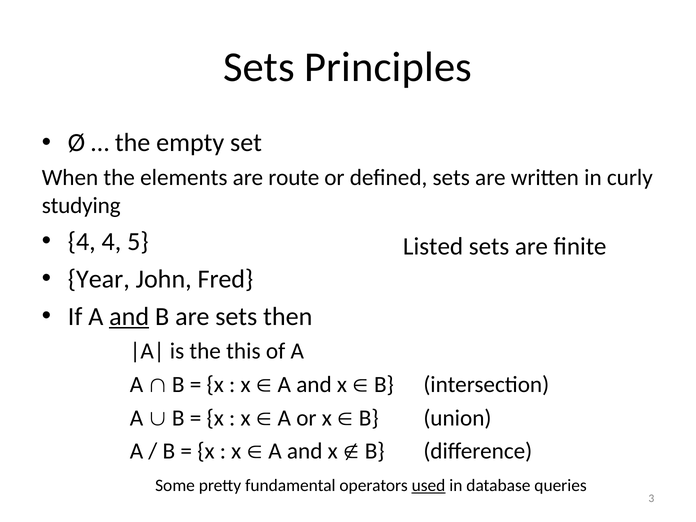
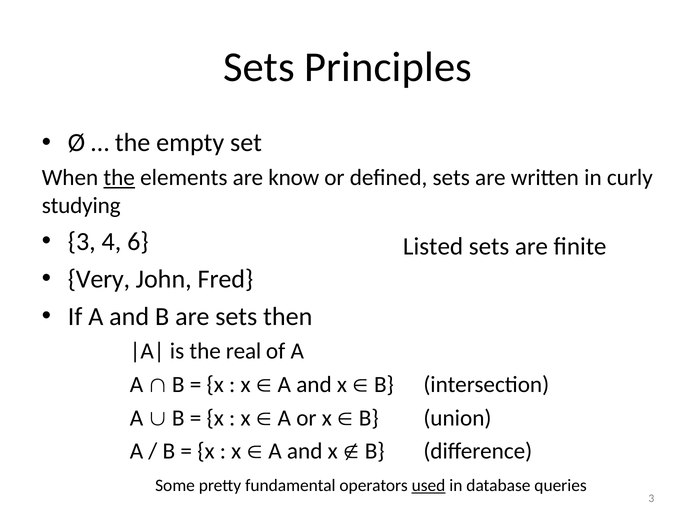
the underline: none -> present (119, 178)
route: route -> know (294, 178)
4: 4 -> 3 (82, 241)
5: 5 -> 6 (138, 241)
Year: Year -> Very (99, 279)
and underline: present -> none (129, 317)
this: this -> real (244, 351)
